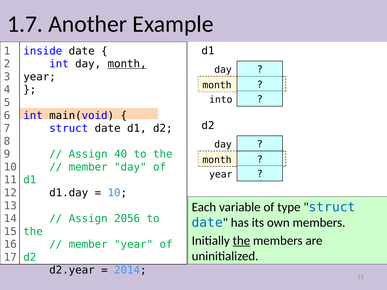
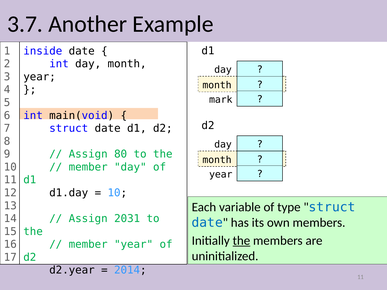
1.7: 1.7 -> 3.7 (25, 24)
month underline: present -> none (127, 64)
into: into -> mark (221, 100)
40: 40 -> 80 (121, 154)
2056: 2056 -> 2031 (127, 219)
